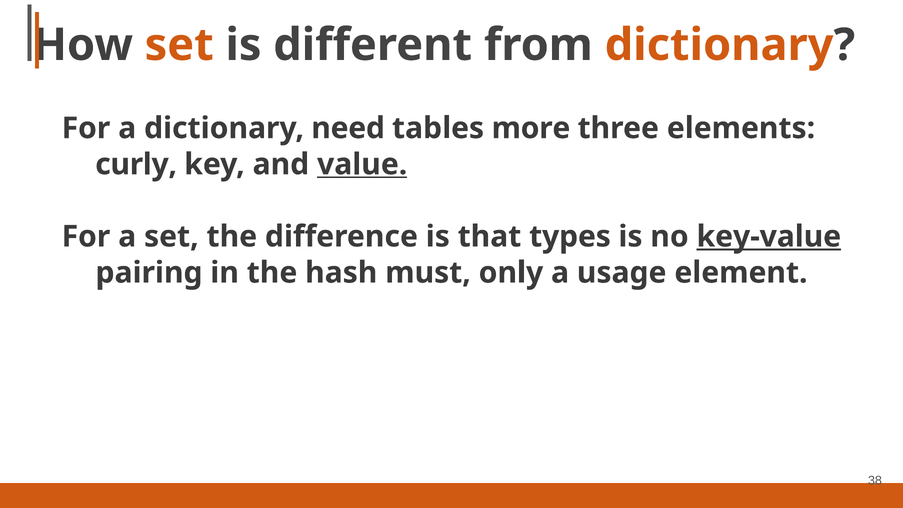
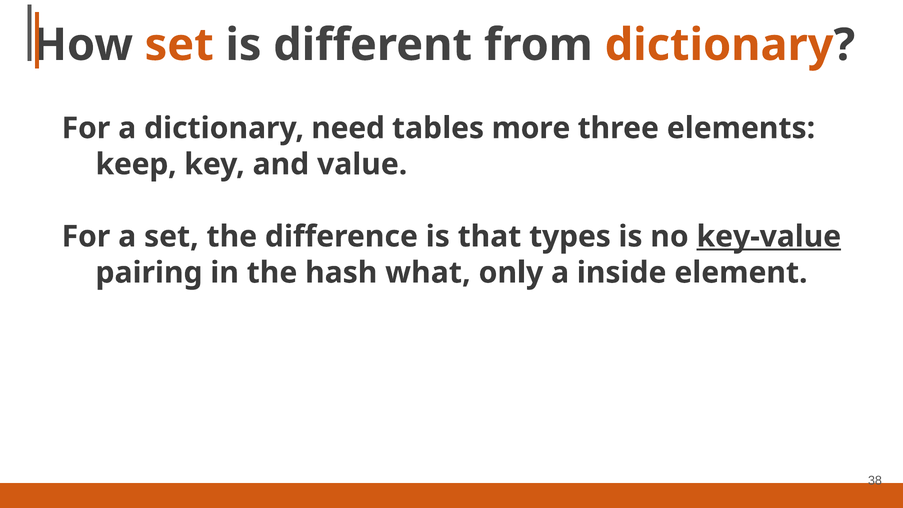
curly: curly -> keep (136, 164)
value underline: present -> none (362, 164)
must: must -> what (428, 273)
usage: usage -> inside (622, 273)
